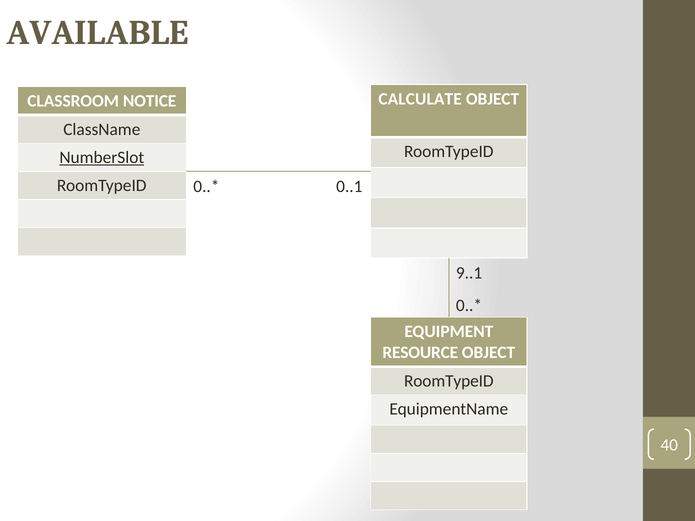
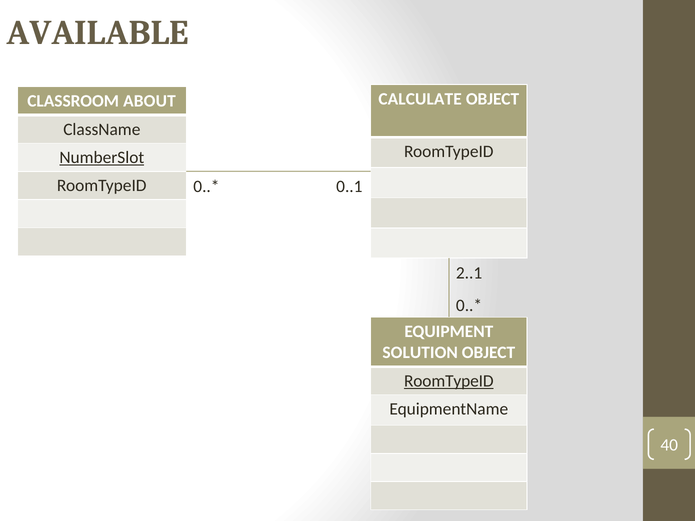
NOTICE: NOTICE -> ABOUT (149, 101)
9..1: 9..1 -> 2..1 (469, 273)
RESOURCE: RESOURCE -> SOLUTION (420, 353)
RoomTypeID underline: none -> present (449, 381)
